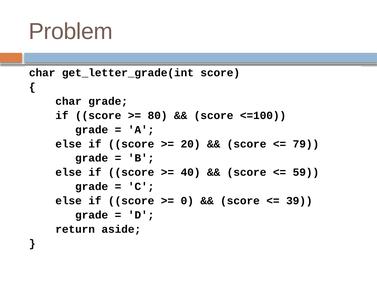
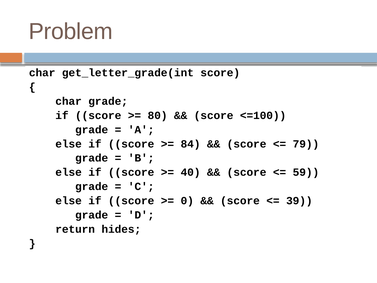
20: 20 -> 84 (191, 144)
aside: aside -> hides (121, 229)
